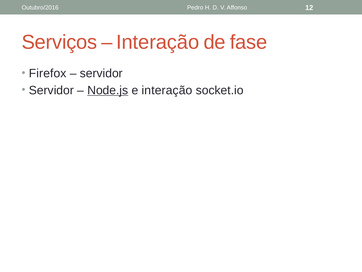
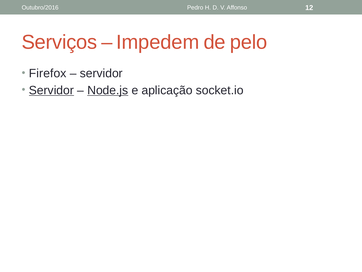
Interação: Interação -> Impedem (158, 42)
fase: fase -> pelo (249, 42)
Servidor underline: none -> present (51, 90)
e interação: interação -> aplicação (167, 90)
